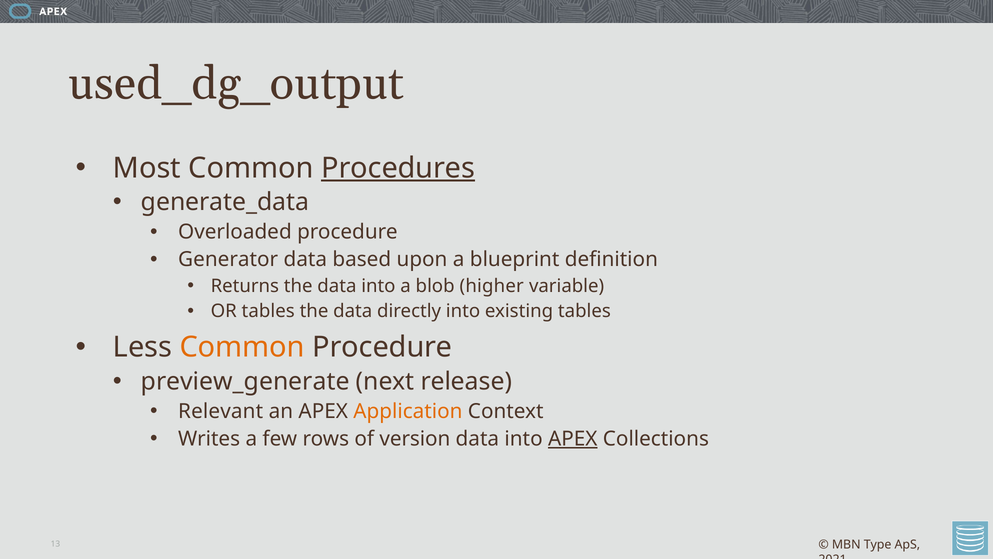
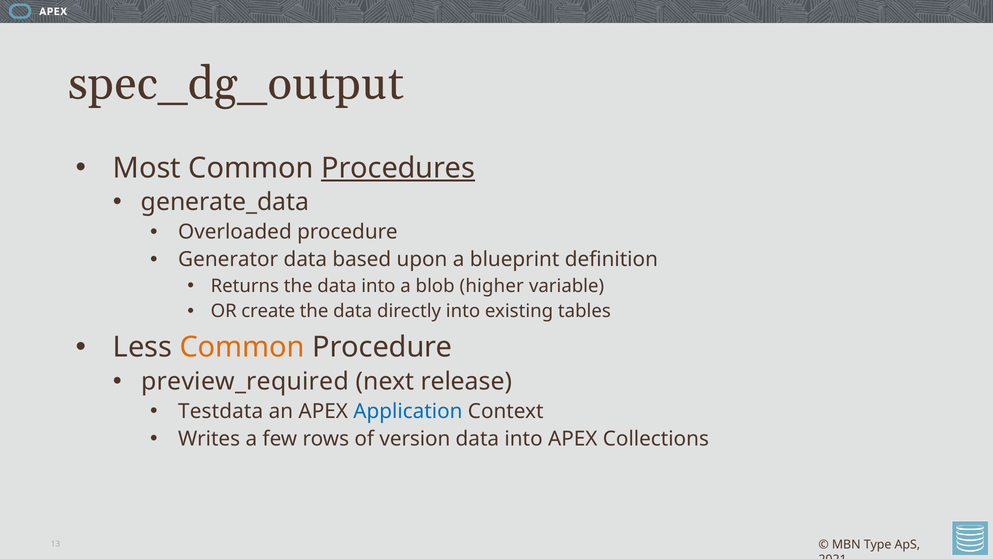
used_dg_output: used_dg_output -> spec_dg_output (236, 83)
OR tables: tables -> create (268, 311)
preview_generate: preview_generate -> preview_required (245, 381)
Relevant: Relevant -> Testdata (221, 411)
Application colour: orange -> blue (408, 411)
APEX underline: present -> none (573, 439)
